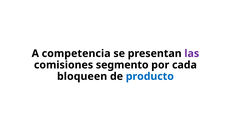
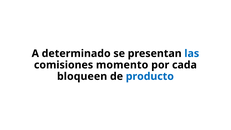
competencia: competencia -> determinado (76, 53)
las colour: purple -> blue (192, 53)
segmento: segmento -> momento (122, 65)
